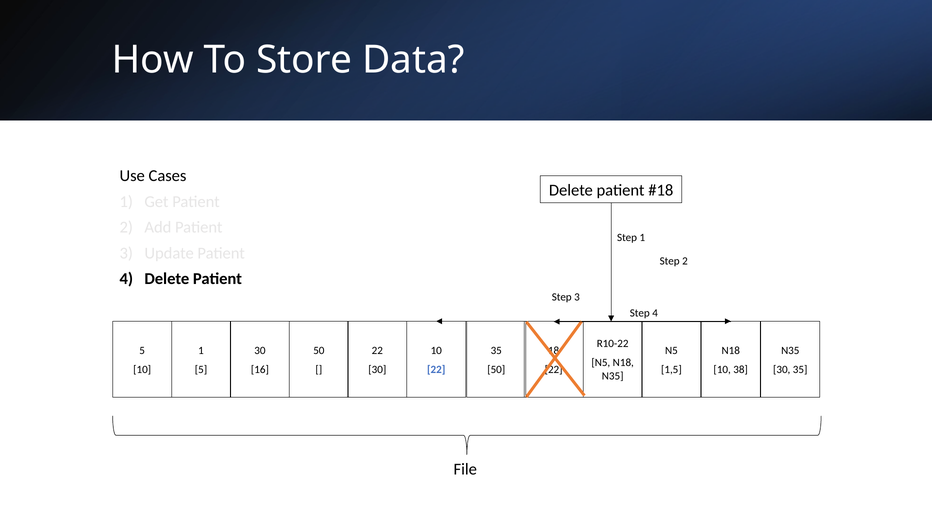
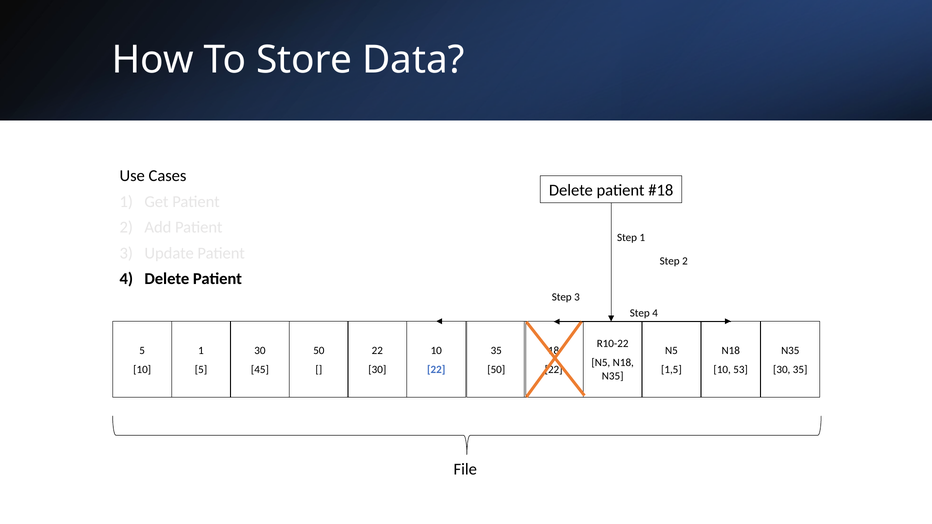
16: 16 -> 45 (260, 370)
38: 38 -> 53 (741, 370)
